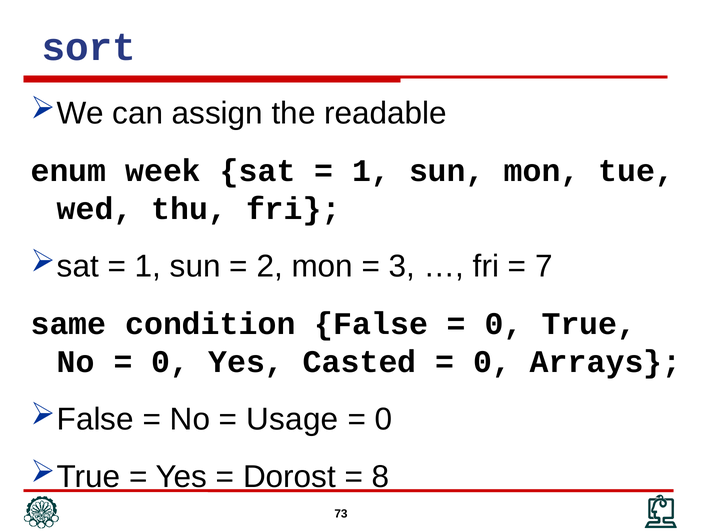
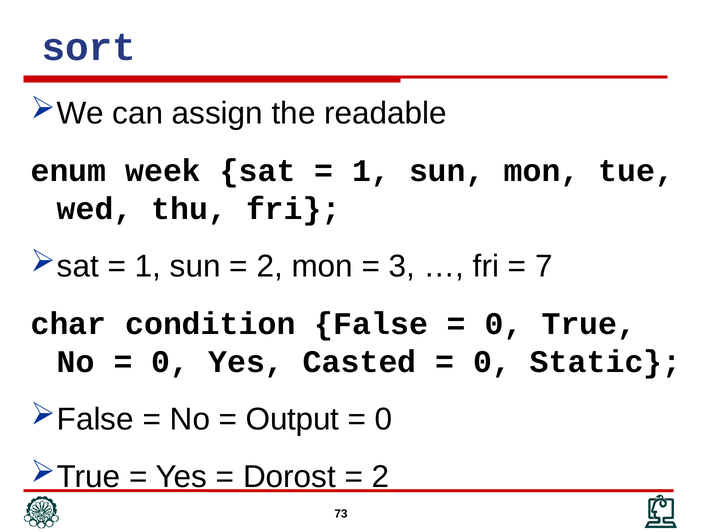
same: same -> char (68, 324)
Arrays: Arrays -> Static (606, 362)
Usage: Usage -> Output (293, 419)
8: 8 -> 2 (381, 477)
